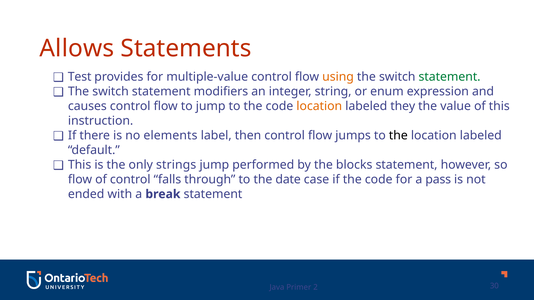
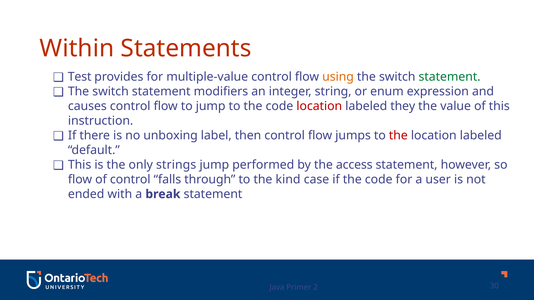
Allows: Allows -> Within (77, 48)
location colour: orange -> red (319, 106)
elements: elements -> unboxing (171, 136)
the colour: black -> red (398, 136)
blocks: blocks -> access (354, 165)
date: date -> kind (288, 180)
pass: pass -> user (438, 180)
